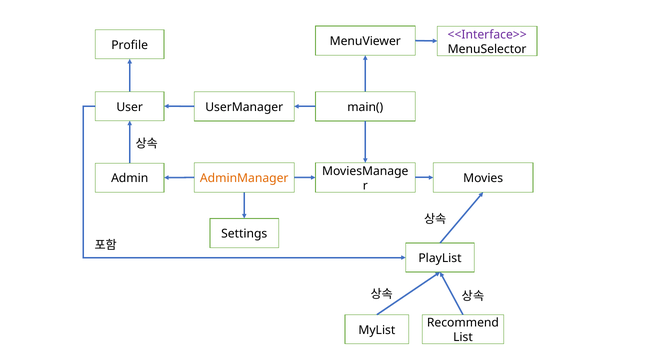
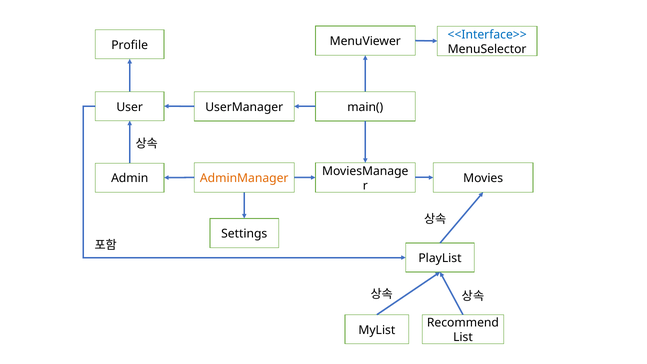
<<Interface>> colour: purple -> blue (487, 35)
